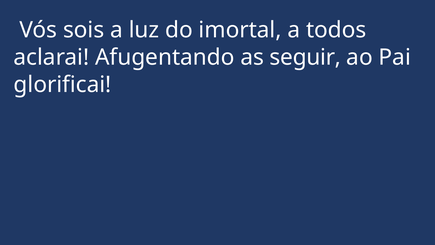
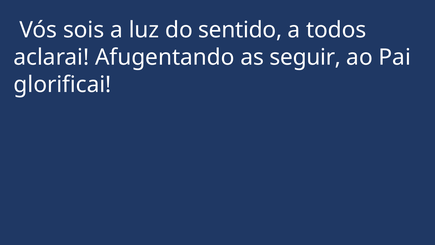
imortal: imortal -> sentido (240, 30)
